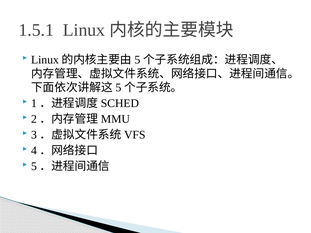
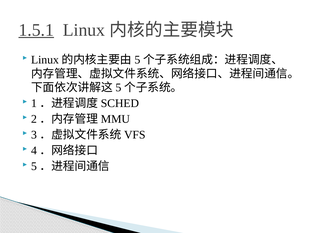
1.5.1 underline: none -> present (36, 30)
